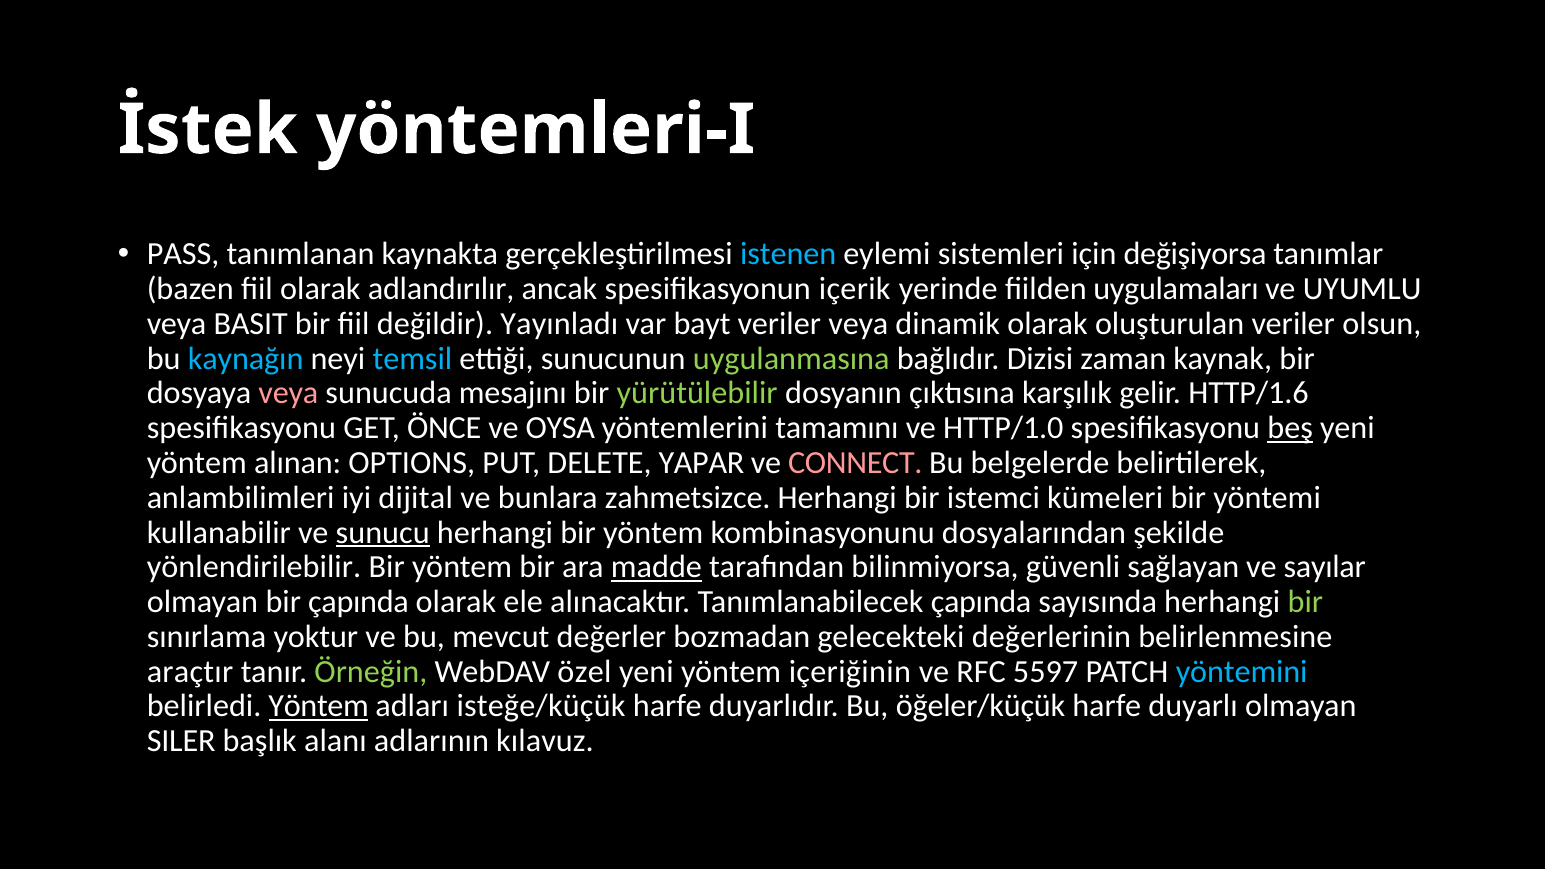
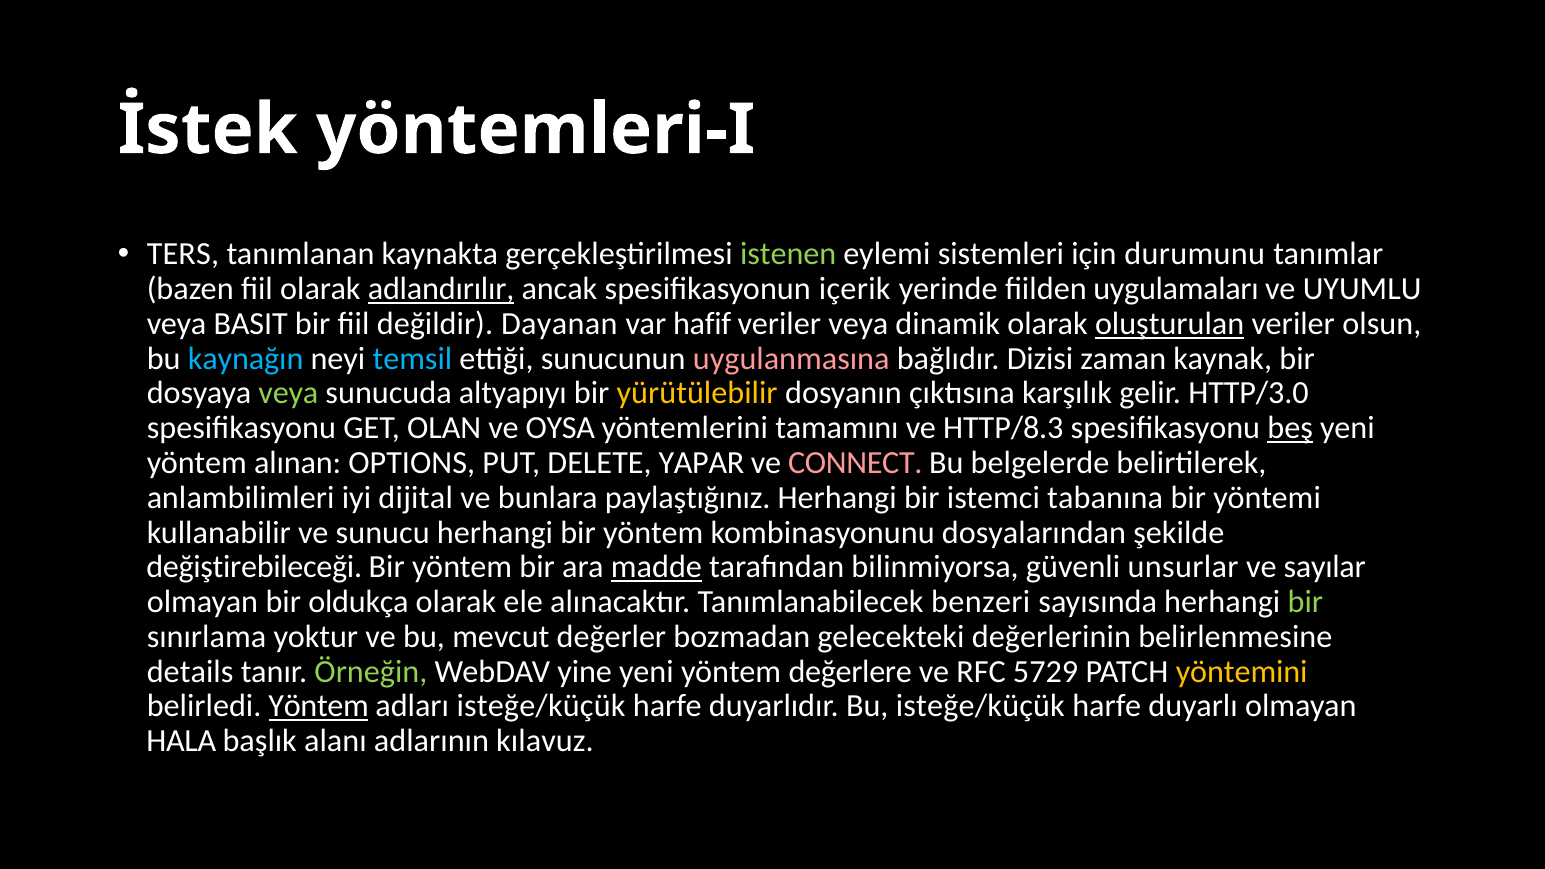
PASS: PASS -> TERS (183, 254)
istenen colour: light blue -> light green (788, 254)
değişiyorsa: değişiyorsa -> durumunu (1195, 254)
adlandırılır underline: none -> present (441, 289)
Yayınladı: Yayınladı -> Dayanan (559, 324)
bayt: bayt -> hafif (702, 324)
oluşturulan underline: none -> present (1170, 324)
uygulanmasına colour: light green -> pink (791, 359)
veya colour: pink -> light green (288, 393)
mesajını: mesajını -> altyapıyı (513, 393)
yürütülebilir colour: light green -> yellow (697, 393)
HTTP/1.6: HTTP/1.6 -> HTTP/3.0 (1248, 393)
ÖNCE: ÖNCE -> OLAN (444, 428)
HTTP/1.0: HTTP/1.0 -> HTTP/8.3 (1003, 428)
zahmetsizce: zahmetsizce -> paylaştığınız (688, 498)
kümeleri: kümeleri -> tabanına (1105, 498)
sunucu underline: present -> none (383, 532)
yönlendirilebilir: yönlendirilebilir -> değiştirebileceği (254, 567)
sağlayan: sağlayan -> unsurlar (1183, 567)
bir çapında: çapında -> oldukça (358, 602)
Tanımlanabilecek çapında: çapında -> benzeri (981, 602)
araçtır: araçtır -> details (190, 671)
özel: özel -> yine (585, 671)
içeriğinin: içeriğinin -> değerlere (850, 671)
5597: 5597 -> 5729 (1046, 671)
yöntemini colour: light blue -> yellow (1242, 671)
Bu öğeler/küçük: öğeler/küçük -> isteğe/küçük (980, 706)
SILER: SILER -> HALA (181, 741)
